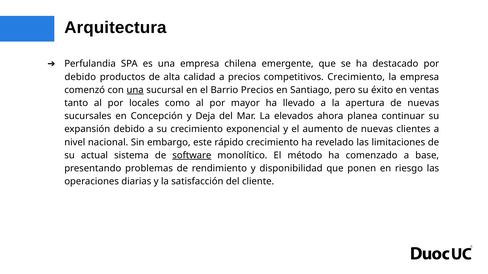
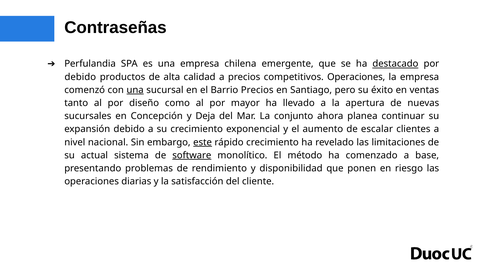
Arquitectura: Arquitectura -> Contraseñas (115, 28)
destacado underline: none -> present (395, 64)
competitivos Crecimiento: Crecimiento -> Operaciones (356, 77)
locales: locales -> diseño (144, 103)
elevados: elevados -> conjunto (294, 116)
aumento de nuevas: nuevas -> escalar (377, 129)
este underline: none -> present (203, 142)
